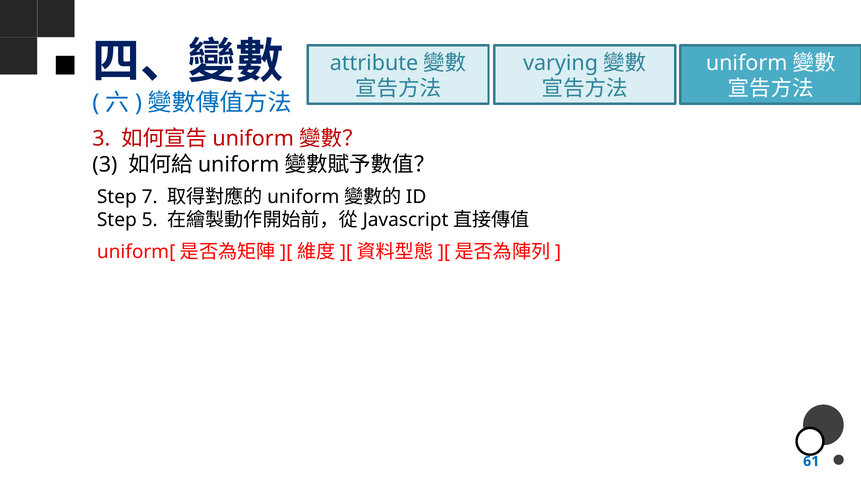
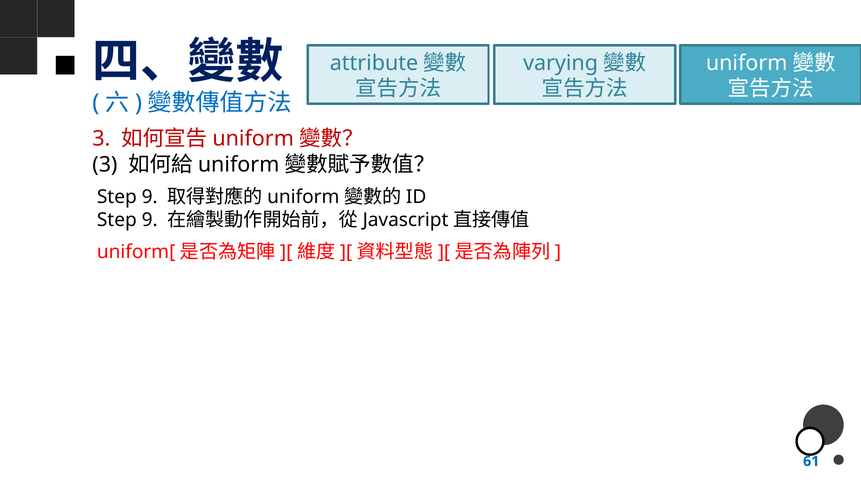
7: 7 -> 9 (150, 197)
5: 5 -> 9 (150, 220)
